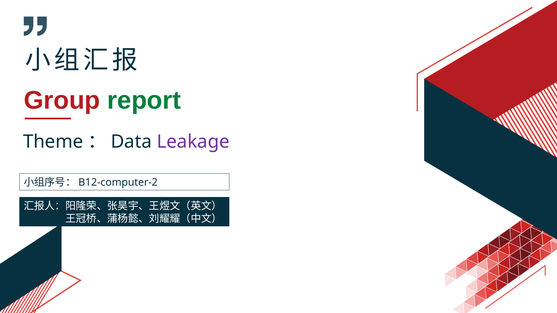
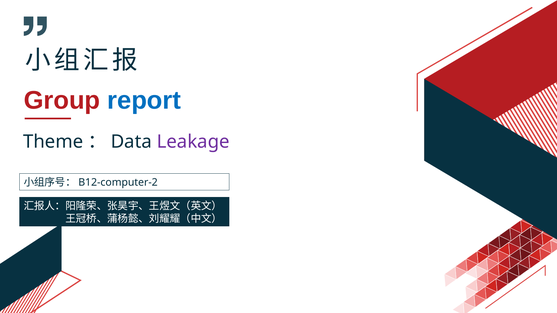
report colour: green -> blue (144, 101)
